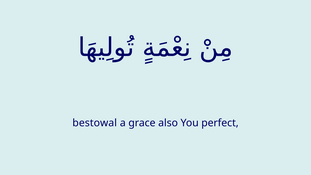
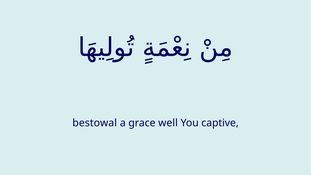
also: also -> well (168, 123)
perfect: perfect -> captive (220, 123)
